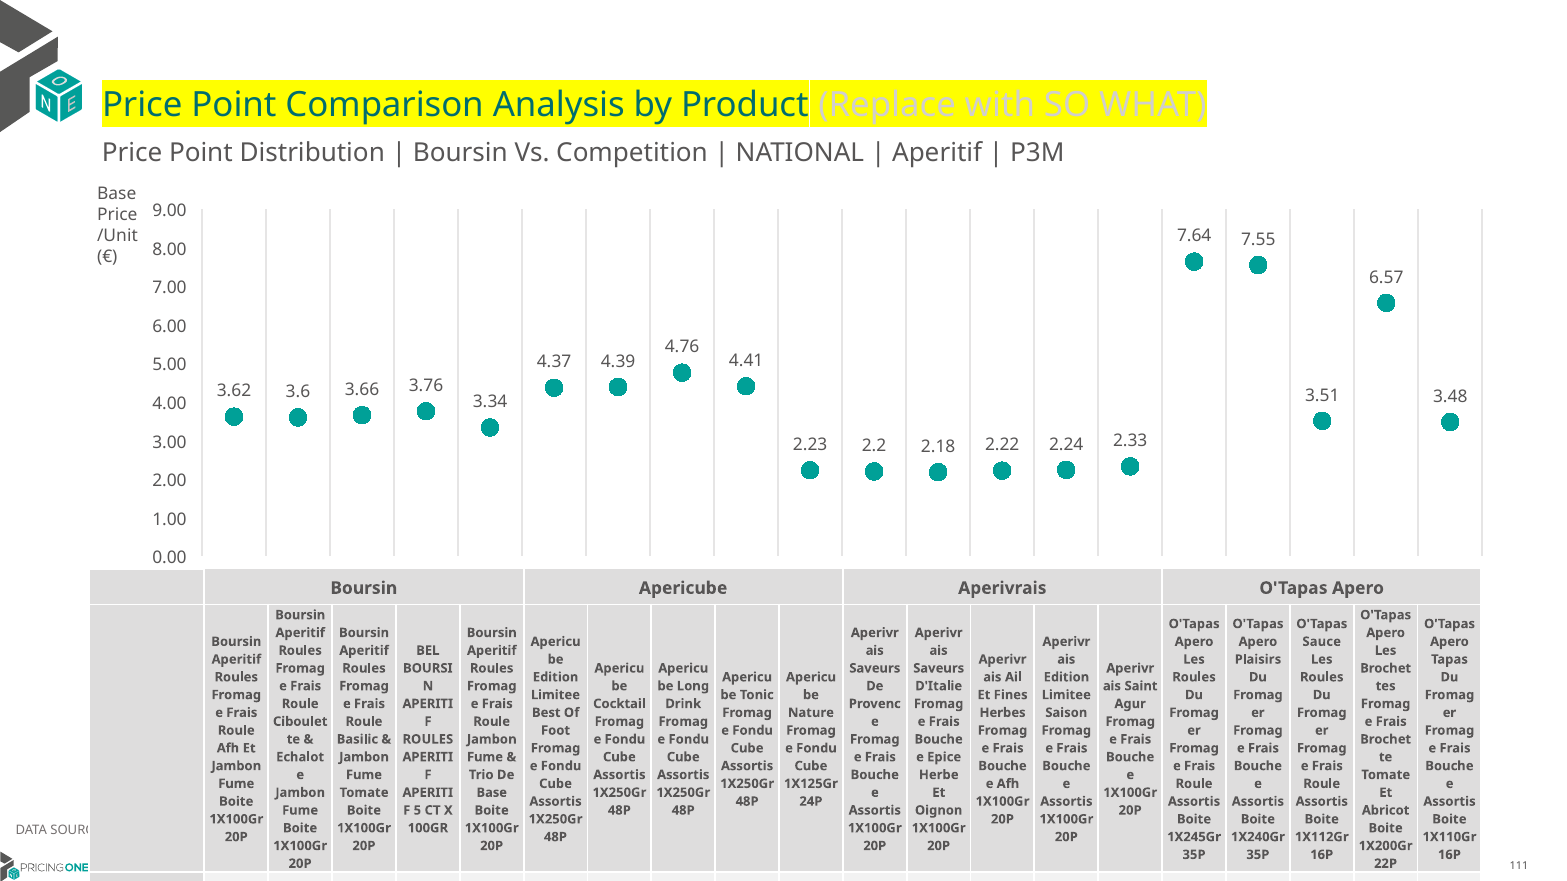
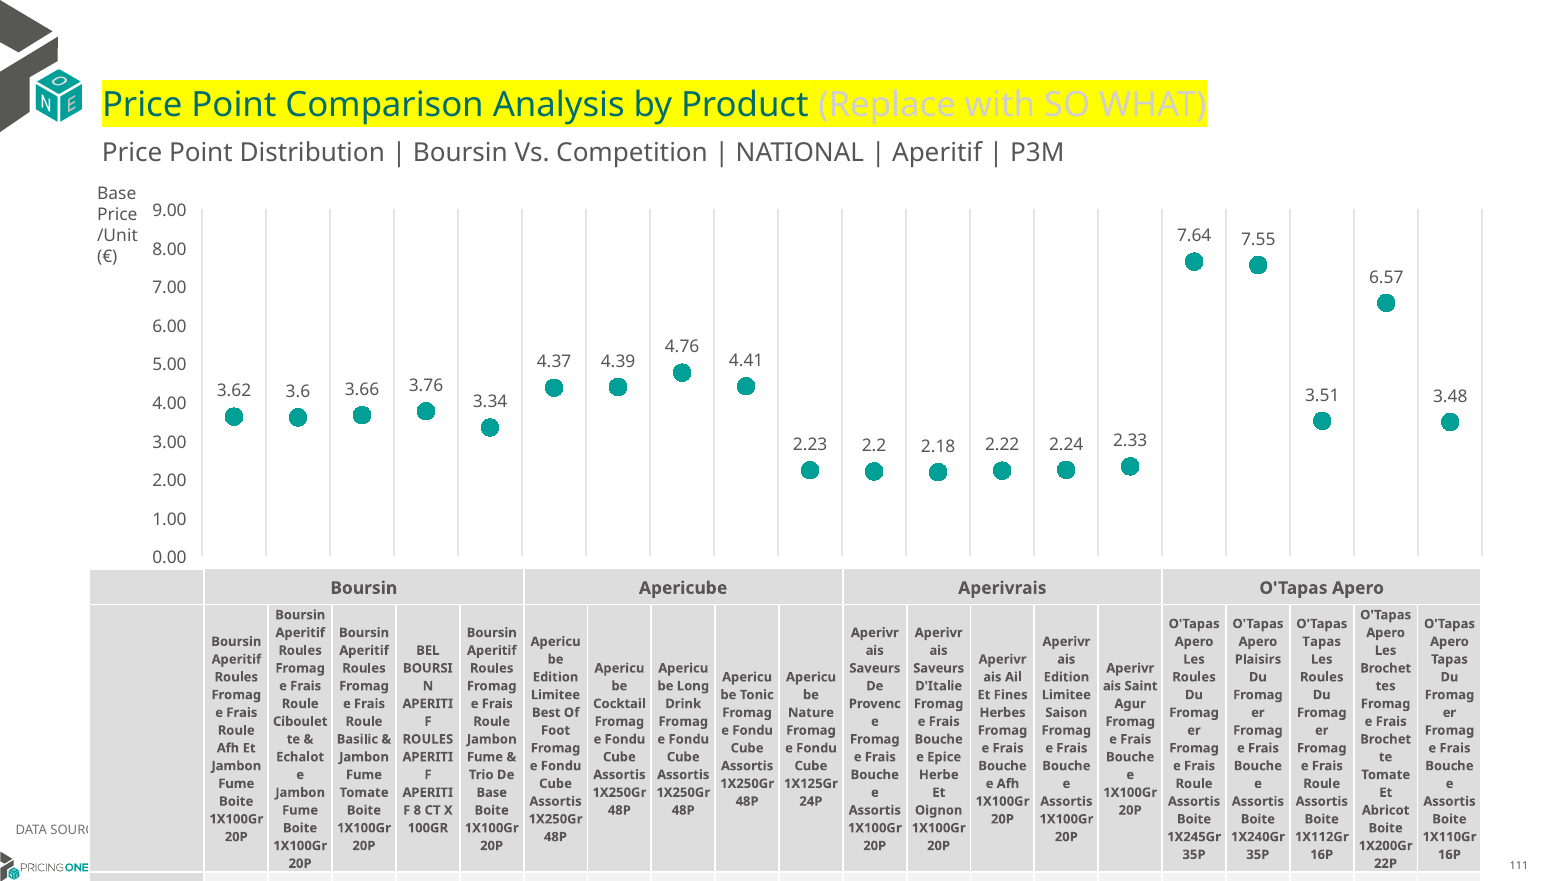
Sauce: Sauce -> Tapas (1322, 642)
5: 5 -> 8 (417, 811)
